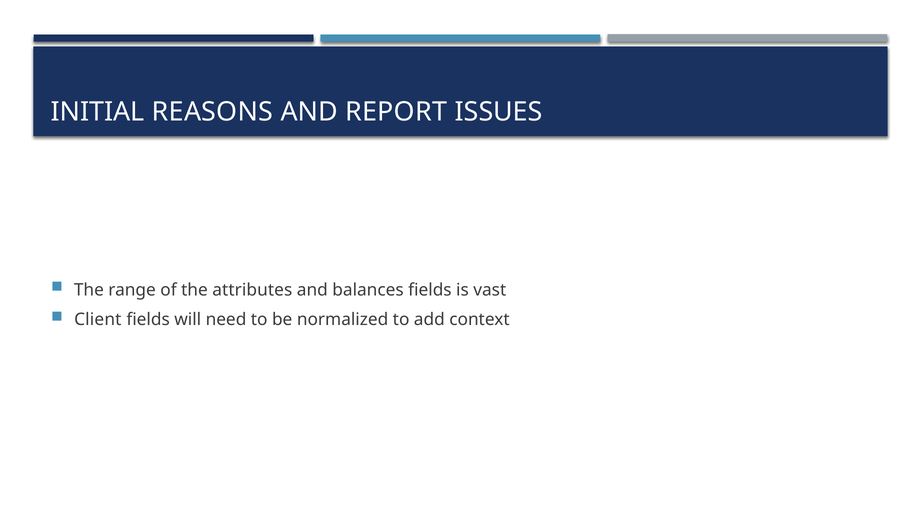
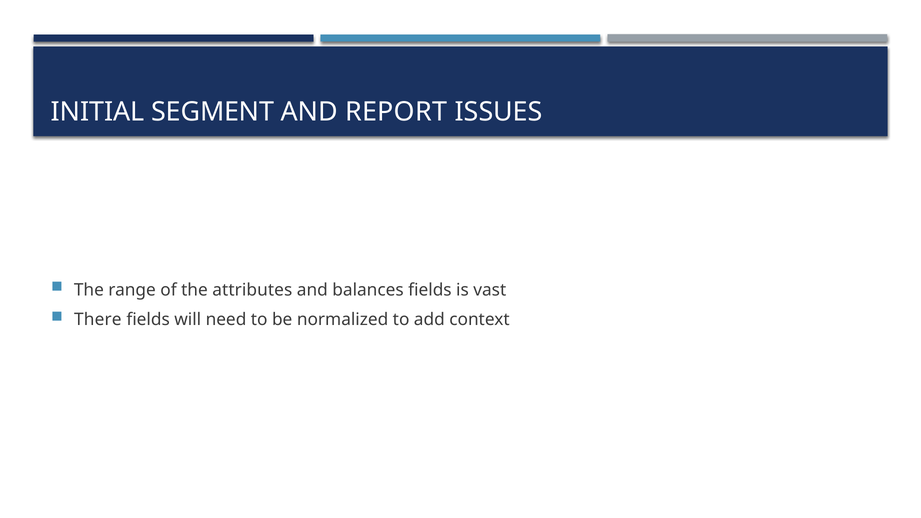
REASONS: REASONS -> SEGMENT (213, 112)
Client: Client -> There (98, 320)
